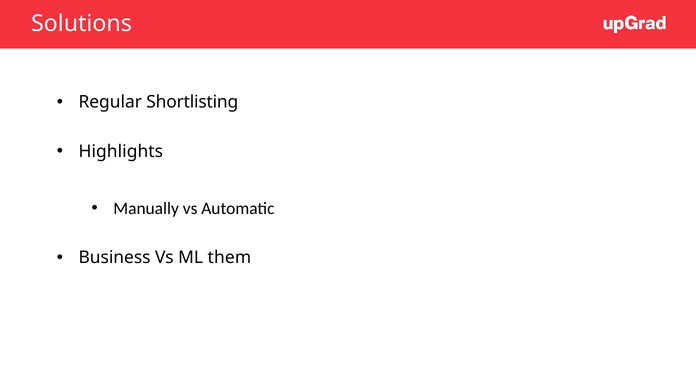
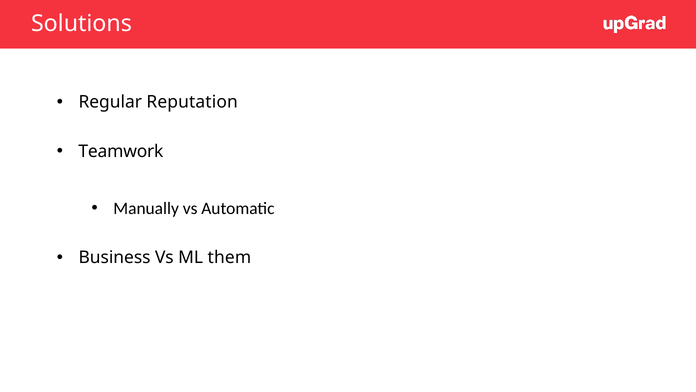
Shortlisting: Shortlisting -> Reputation (192, 102)
Highlights: Highlights -> Teamwork (121, 151)
